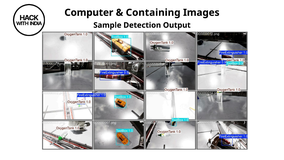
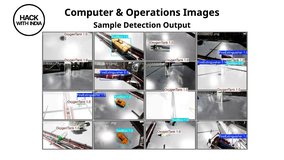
Containing: Containing -> Operations (153, 13)
